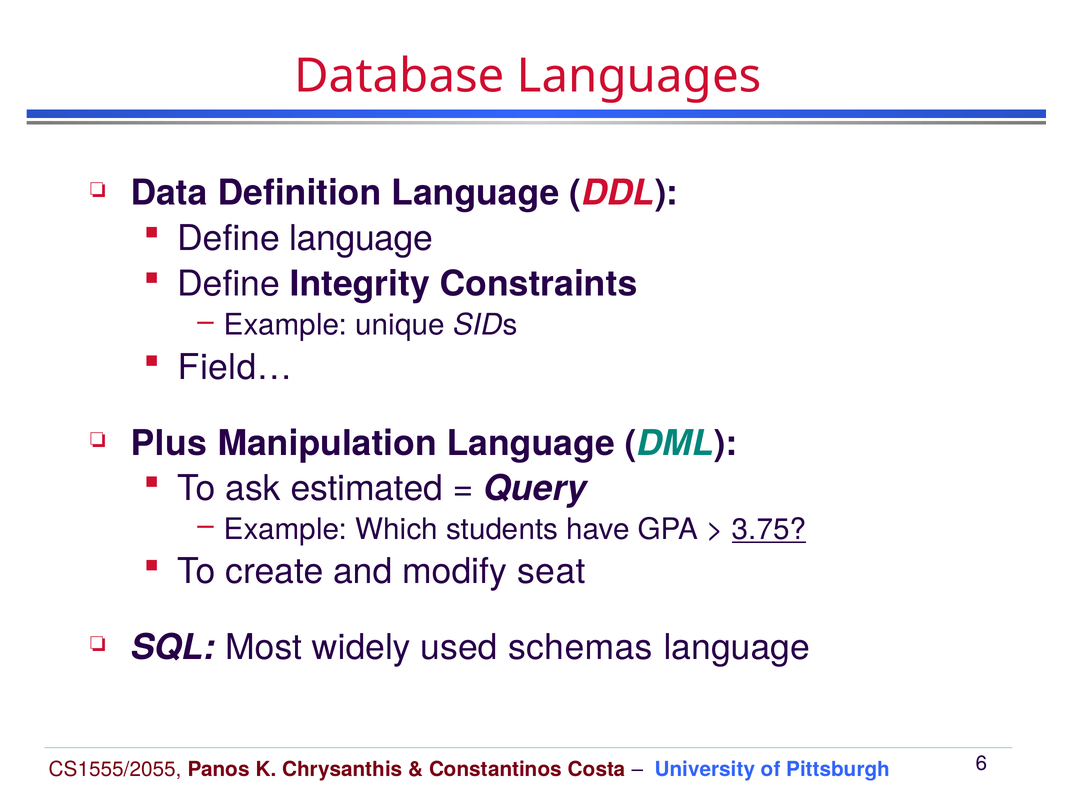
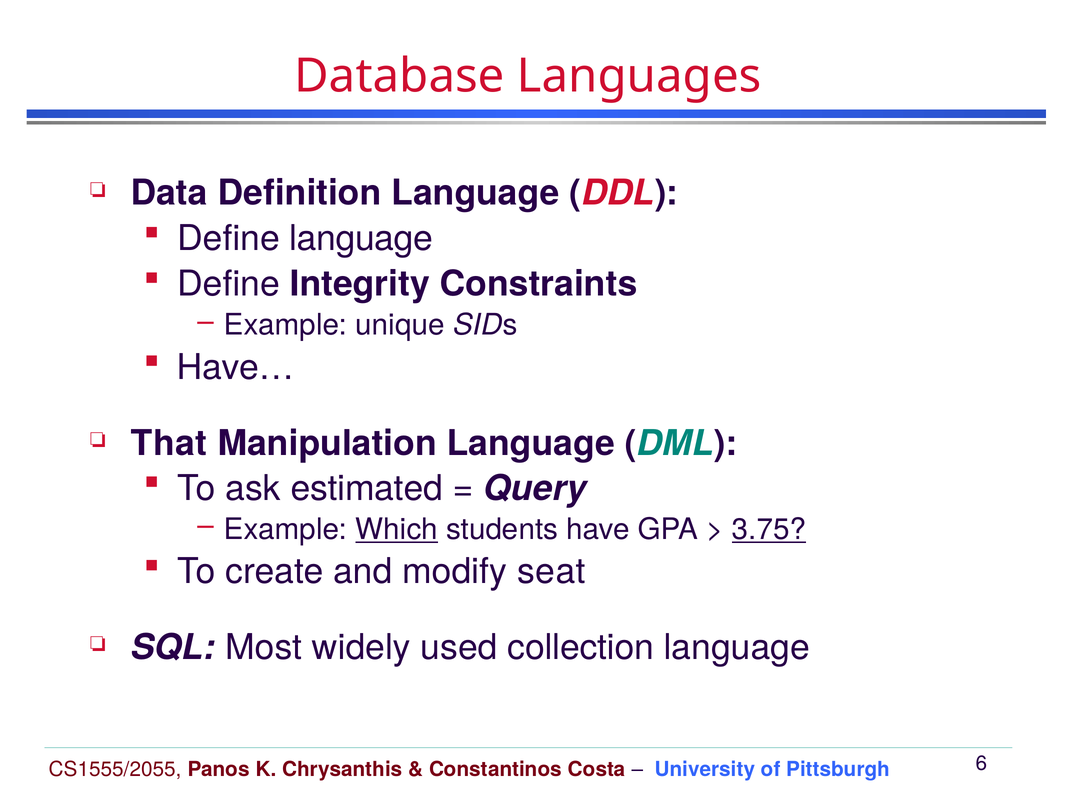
Field…: Field… -> Have… (236, 368)
Plus: Plus -> That (169, 443)
Which underline: none -> present (397, 530)
schemas: schemas -> collection (581, 648)
